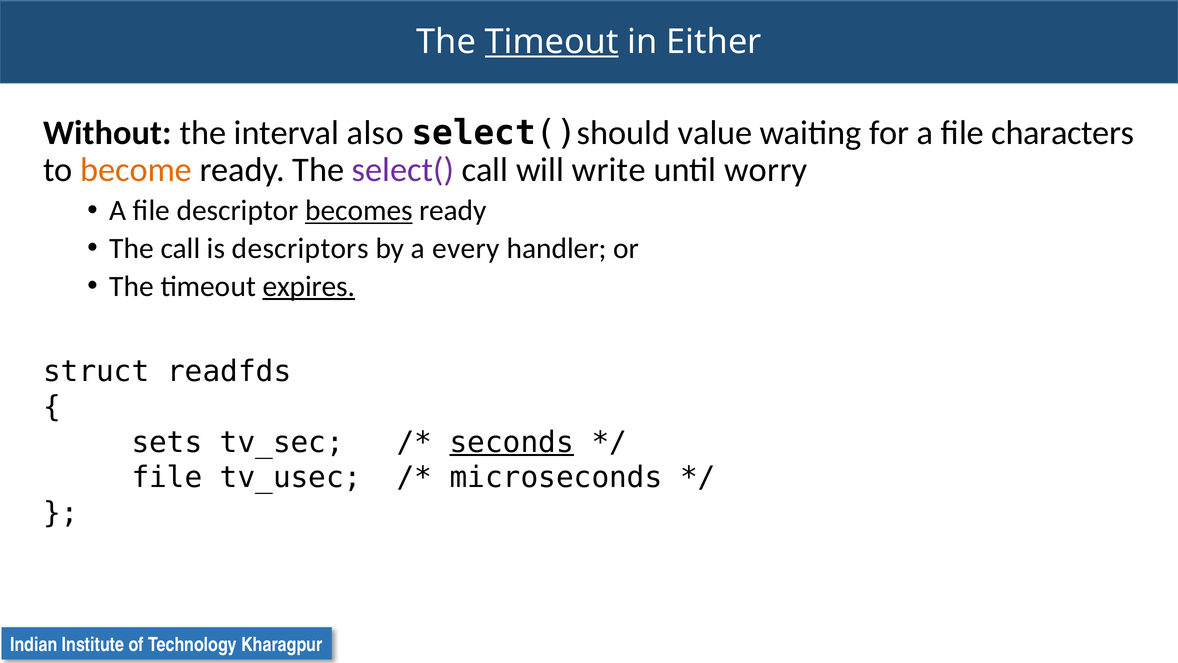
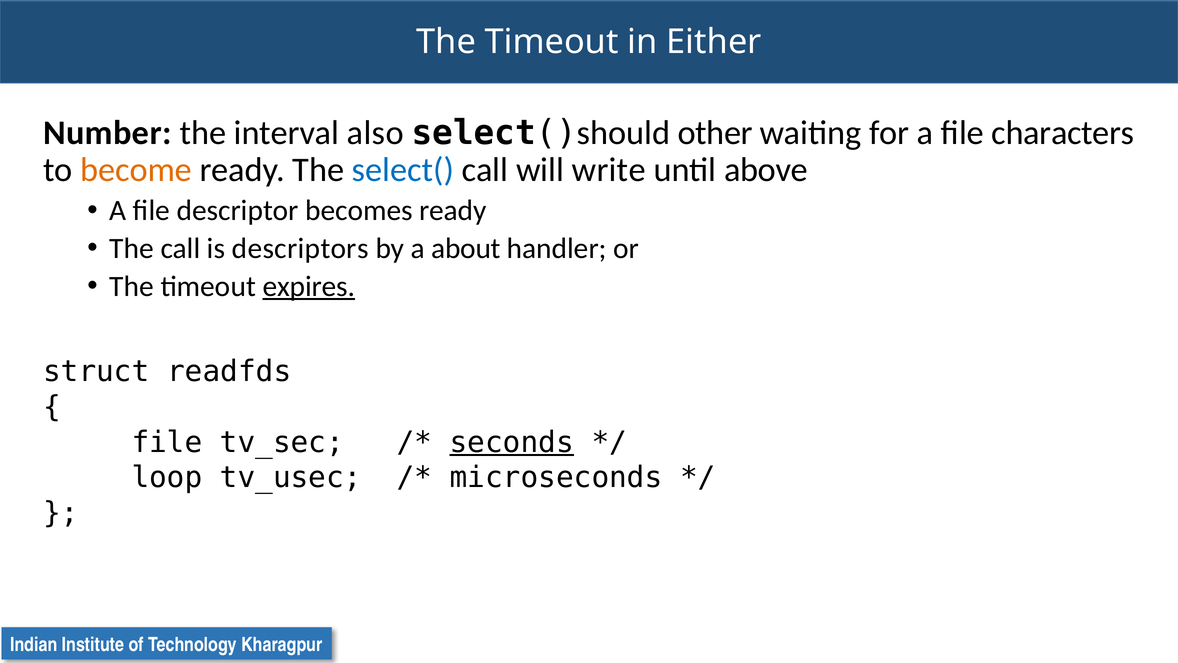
Timeout underline: present -> none (552, 42)
Without: Without -> Number (107, 133)
value: value -> other (715, 133)
select( colour: purple -> blue (403, 170)
worry: worry -> above (766, 170)
becomes underline: present -> none (359, 210)
every: every -> about (466, 248)
sets: sets -> file (167, 442)
file: file -> loop (167, 477)
